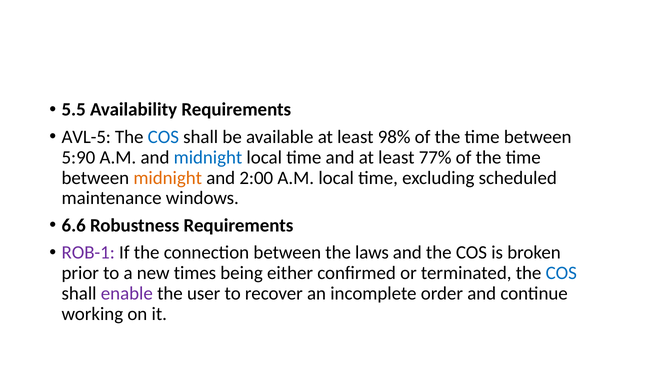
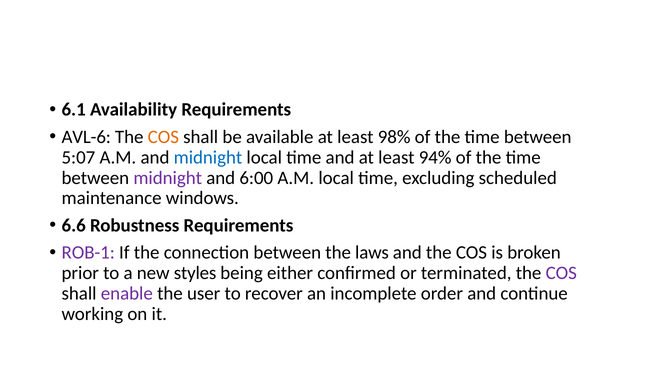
5.5: 5.5 -> 6.1 (74, 110)
AVL-5: AVL-5 -> AVL-6 (86, 137)
COS colour: blue -> orange (163, 137)
5:90: 5:90 -> 5:07 (78, 157)
77%: 77% -> 94% (435, 157)
midnight colour: orange -> purple (168, 178)
2:00: 2:00 -> 6:00 (256, 178)
times: times -> styles (195, 273)
COS colour: blue -> purple (561, 273)
